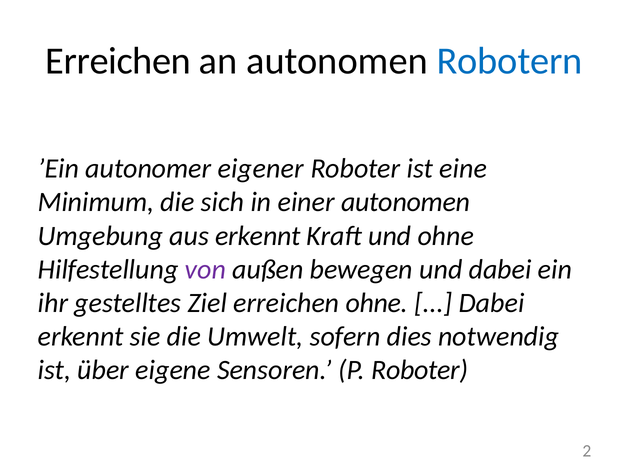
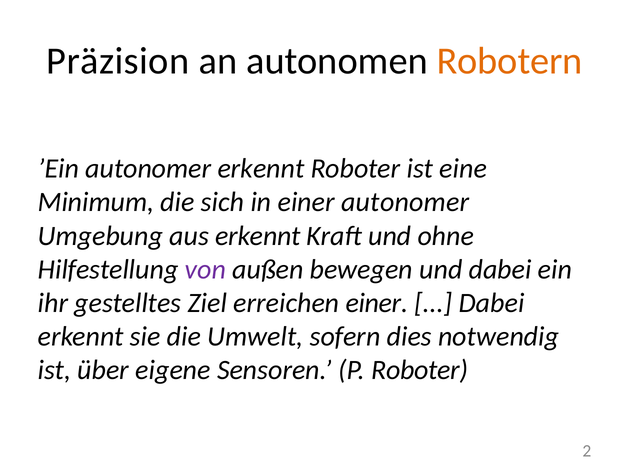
Erreichen: Erreichen -> Präzision (118, 61)
Robotern colour: blue -> orange (510, 61)
autonomer eigener: eigener -> erkennt (261, 169)
einer autonomen: autonomen -> autonomer (405, 202)
erreichen ohne: ohne -> einer (377, 303)
